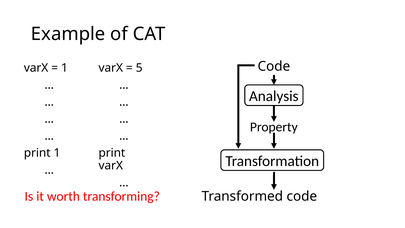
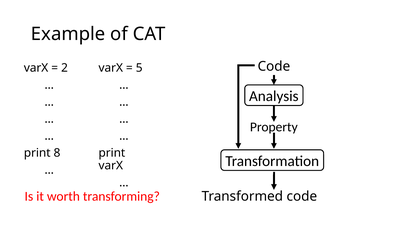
1: 1 -> 2 (64, 68)
print 1: 1 -> 8 (57, 153)
